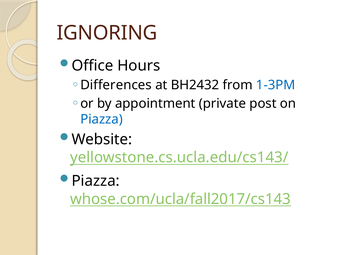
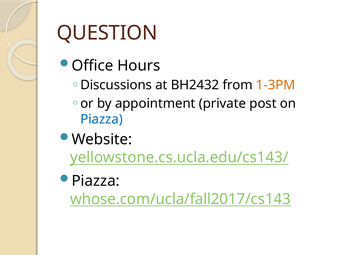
IGNORING: IGNORING -> QUESTION (107, 33)
Differences: Differences -> Discussions (116, 85)
1-3PM colour: blue -> orange (276, 85)
